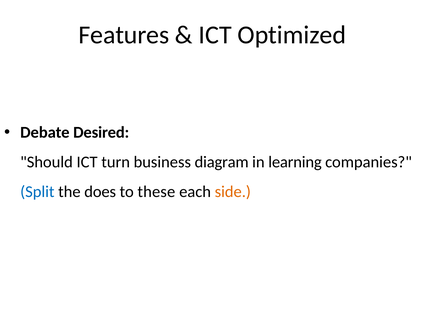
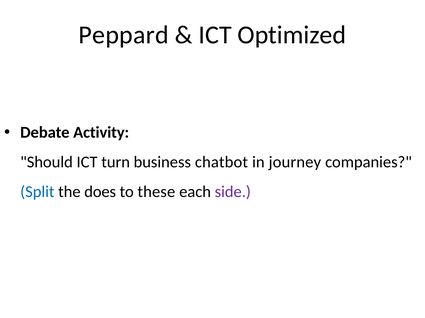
Features: Features -> Peppard (124, 35)
Desired: Desired -> Activity (101, 133)
diagram: diagram -> chatbot (221, 163)
learning: learning -> journey (295, 163)
side colour: orange -> purple (233, 192)
